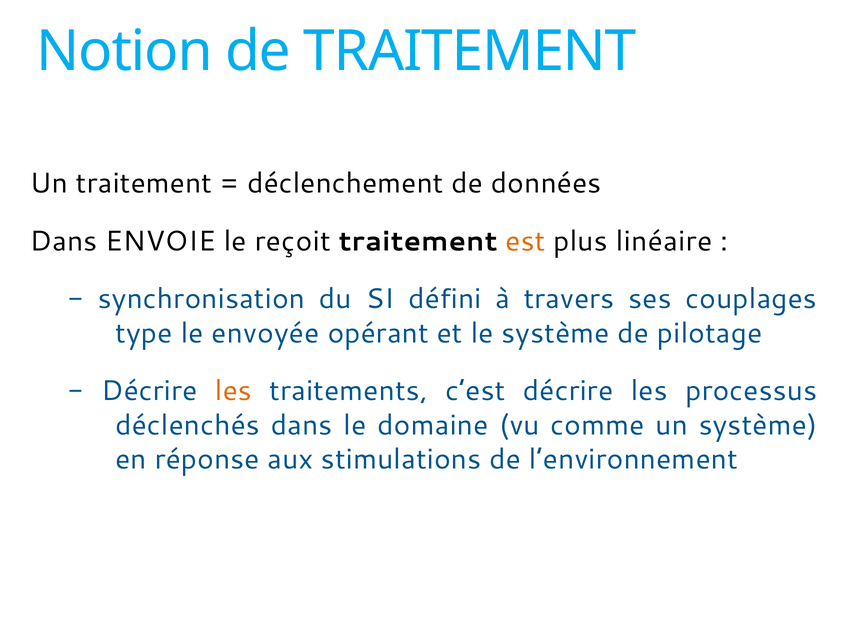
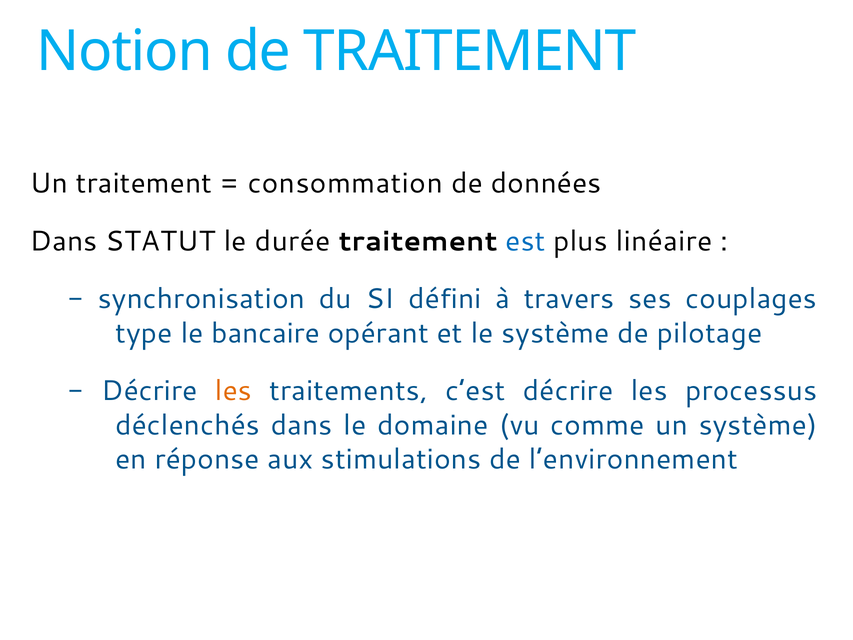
déclenchement: déclenchement -> consommation (345, 183)
ENVOIE: ENVOIE -> STATUT (160, 241)
reçoit: reçoit -> durée (293, 241)
est colour: orange -> blue (526, 241)
envoyée: envoyée -> bancaire (266, 333)
